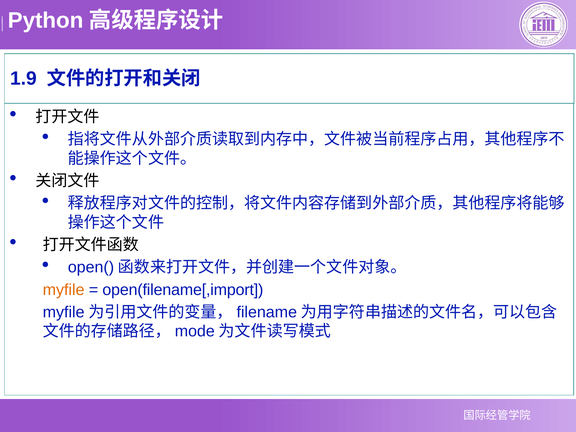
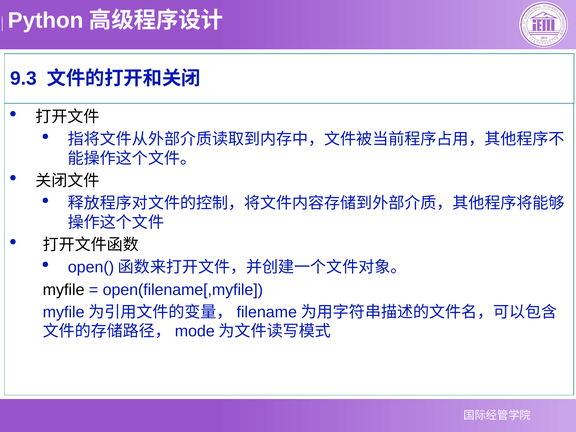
1.9: 1.9 -> 9.3 (24, 78)
myfile colour: orange -> black (64, 290)
open(filename[,import: open(filename[,import -> open(filename[,myfile (183, 290)
